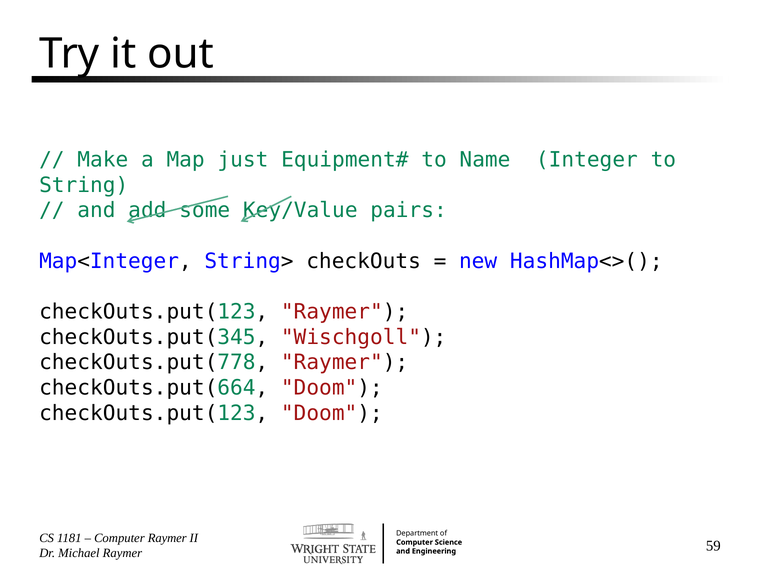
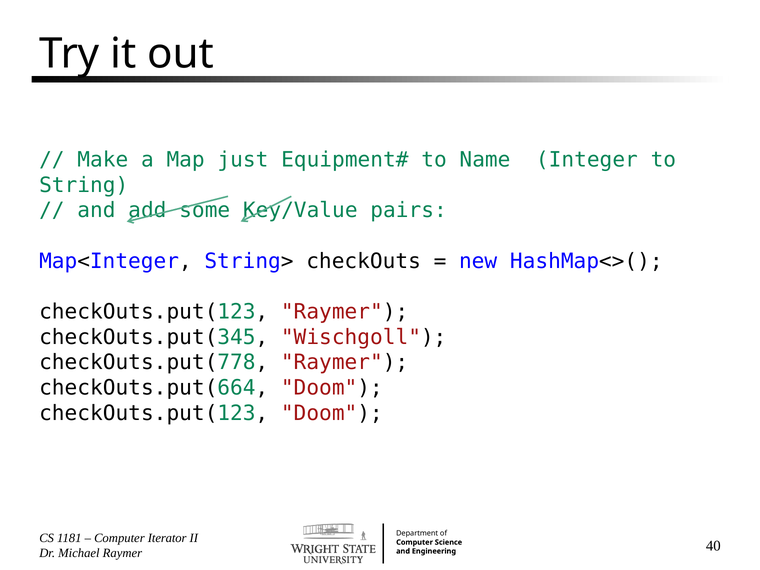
Computer Raymer: Raymer -> Iterator (167, 538)
59: 59 -> 40 (713, 546)
